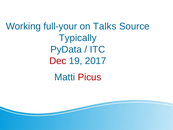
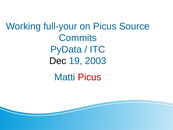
on Talks: Talks -> Picus (105, 26)
Typically: Typically -> Commits (78, 38)
Dec colour: red -> black (58, 61)
2017: 2017 -> 2003 (96, 61)
